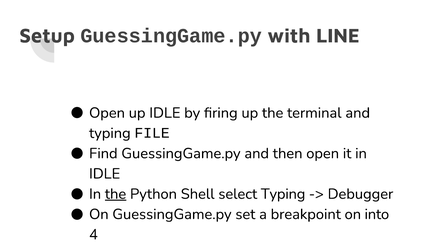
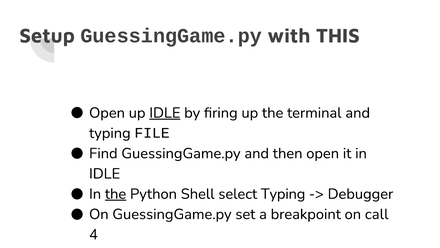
LINE: LINE -> THIS (338, 36)
IDLE underline: none -> present (165, 113)
into: into -> call (377, 214)
